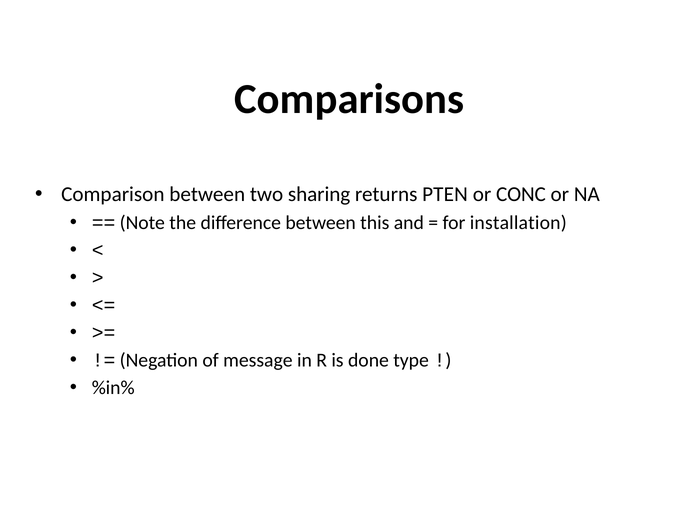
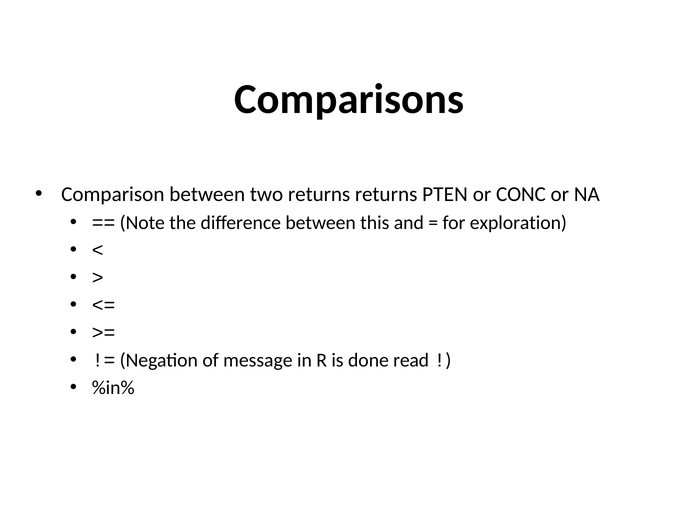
two sharing: sharing -> returns (319, 195)
installation: installation -> exploration (518, 223)
type: type -> read (411, 361)
